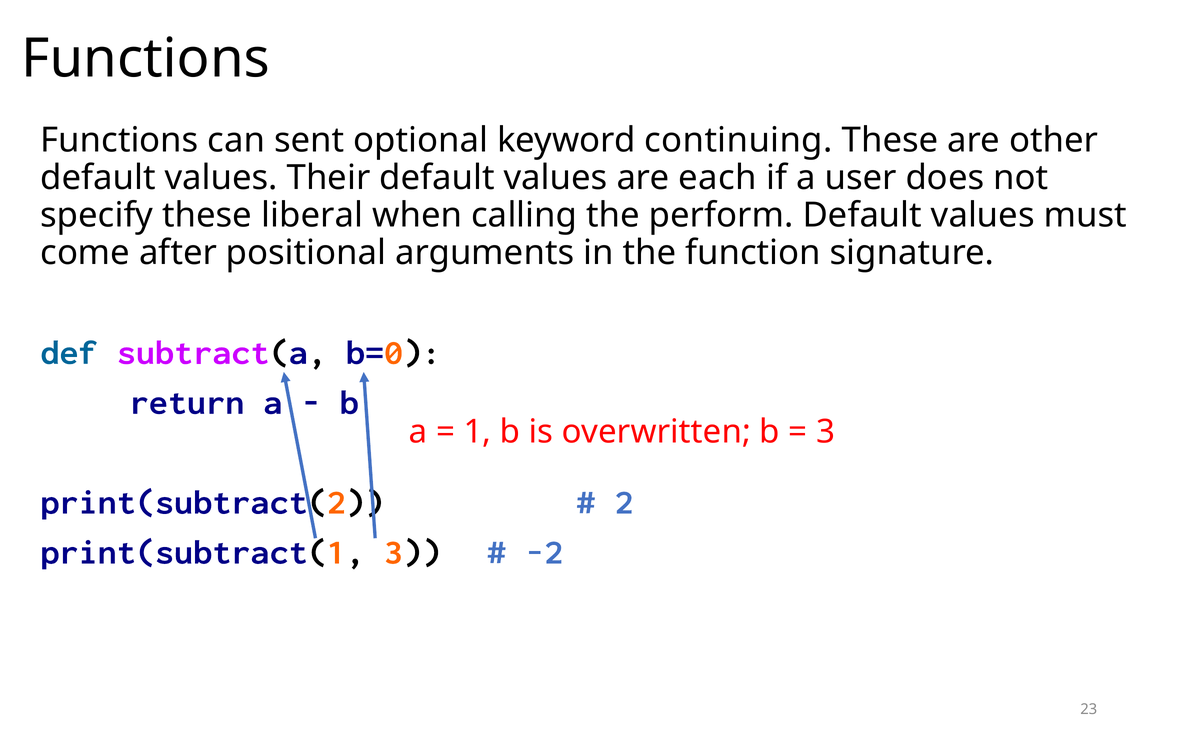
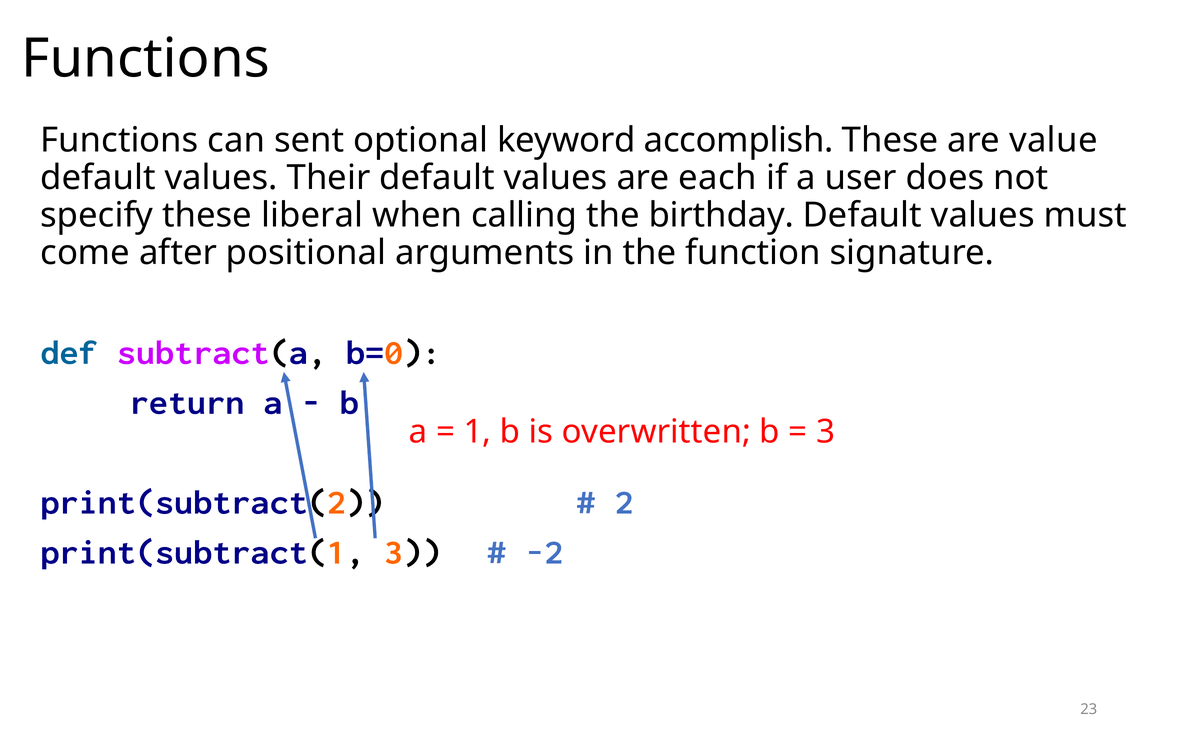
continuing: continuing -> accomplish (739, 140)
other: other -> value (1053, 140)
perform: perform -> birthday (721, 215)
